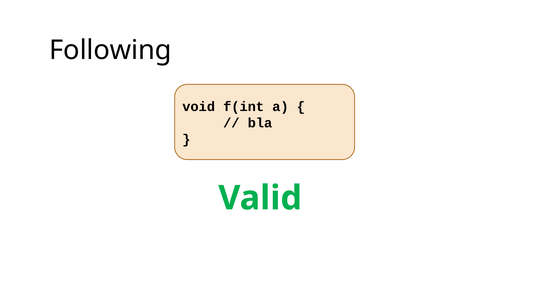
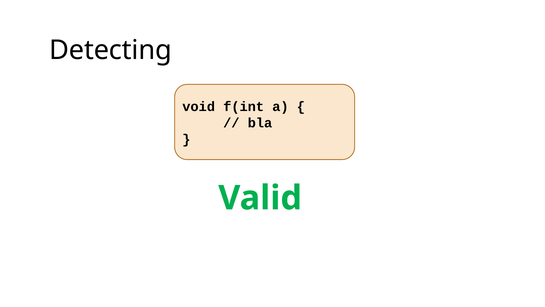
Following: Following -> Detecting (111, 50)
